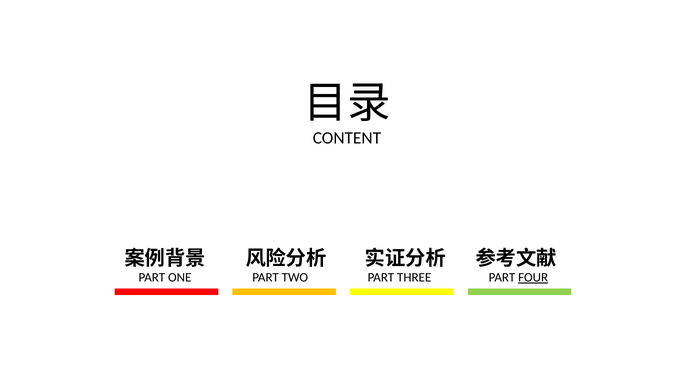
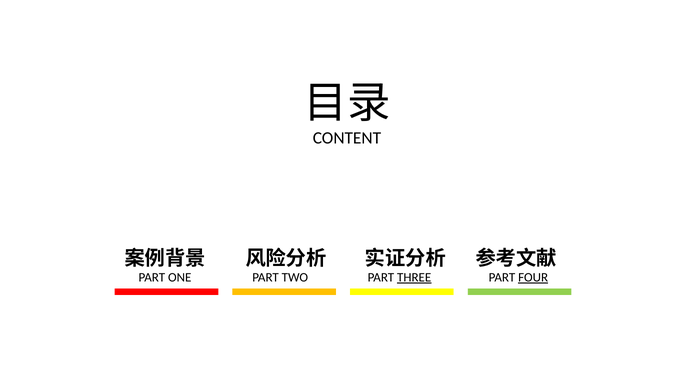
THREE underline: none -> present (414, 278)
